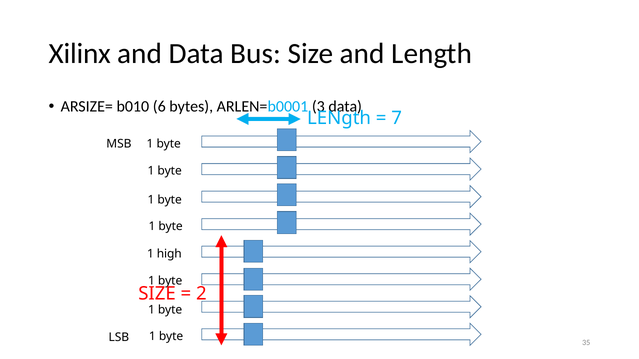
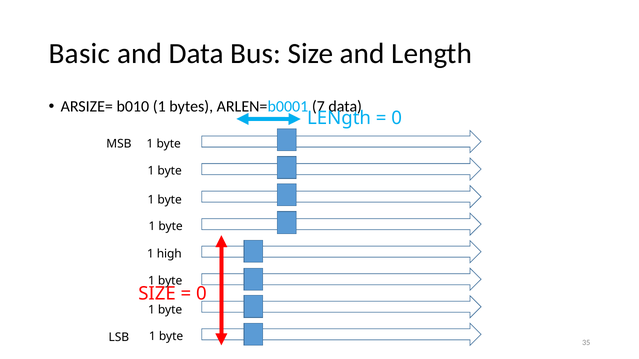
Xilinx: Xilinx -> Basic (80, 54)
b010 6: 6 -> 1 (159, 107)
3: 3 -> 7 (318, 107)
7: 7 -> 0 (397, 118)
2: 2 -> 0 (201, 294)
